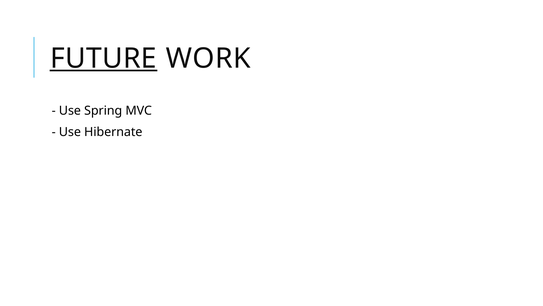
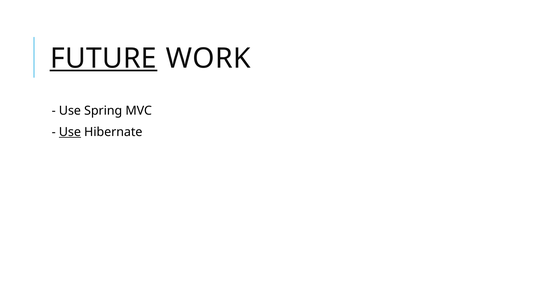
Use underline: none -> present (70, 132)
